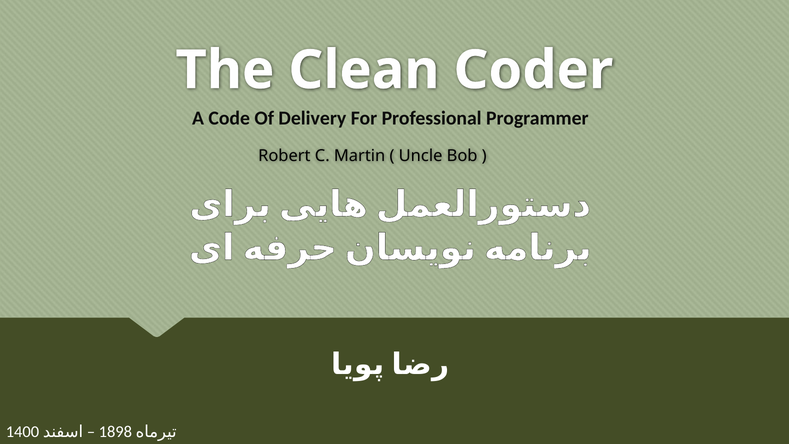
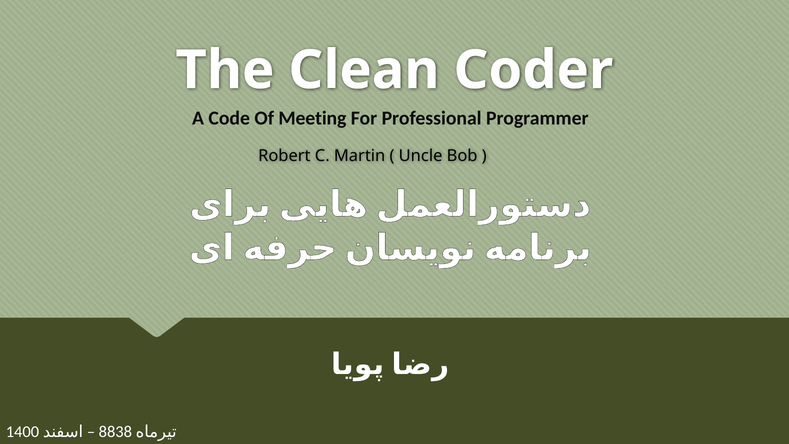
Delivery: Delivery -> Meeting (312, 118)
1898: 1898 -> 8838 (115, 432)
